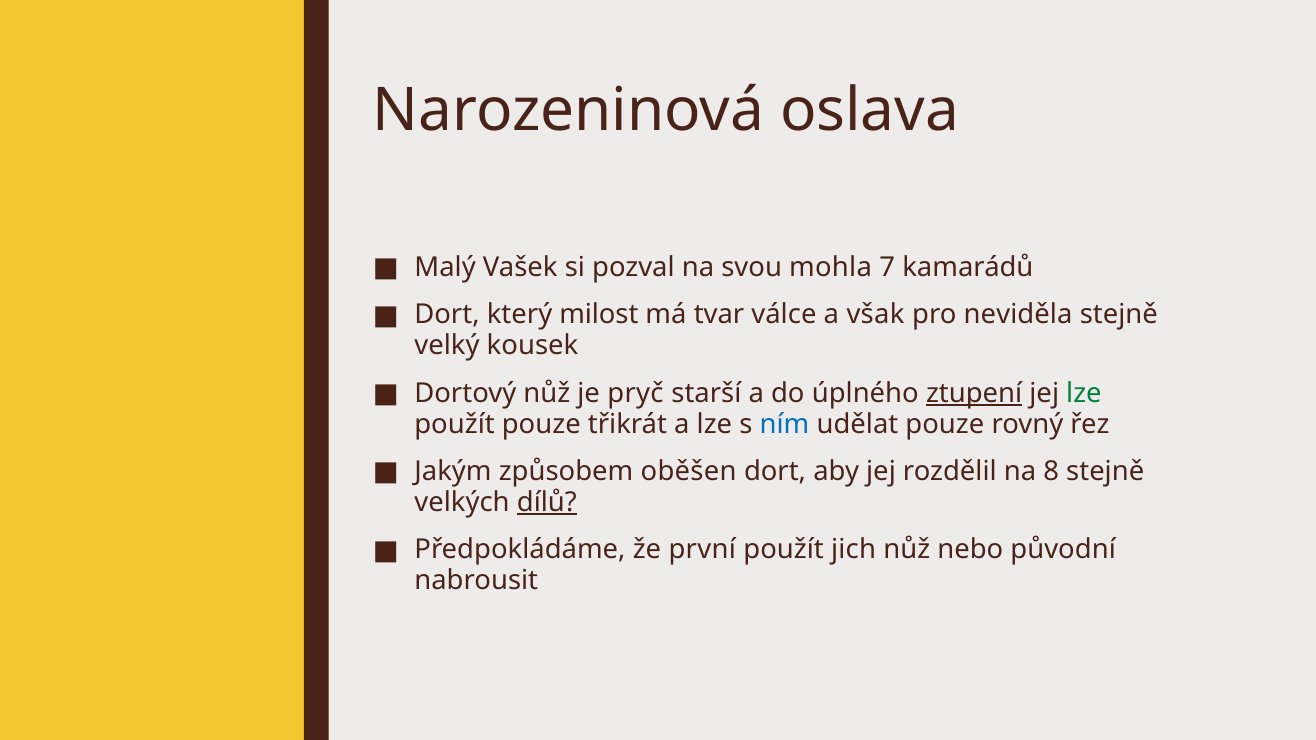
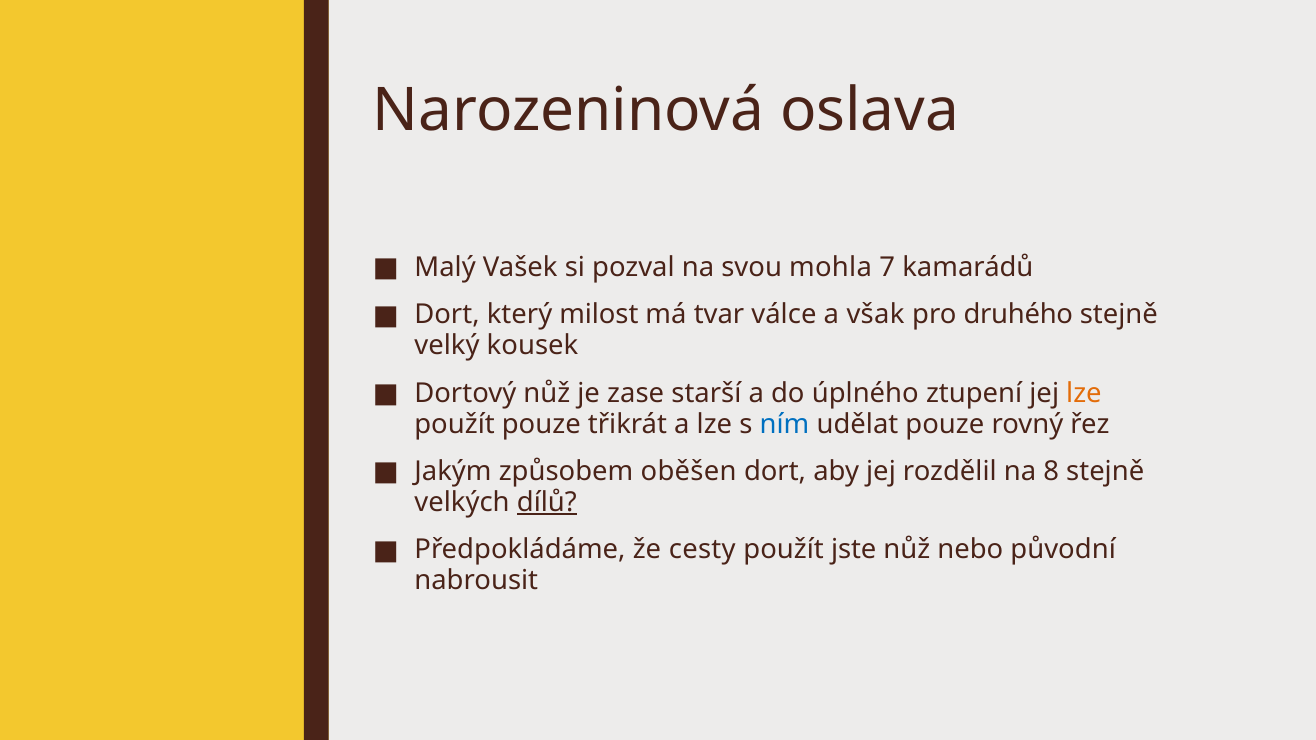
neviděla: neviděla -> druhého (1018, 315)
pryč: pryč -> zase (636, 393)
ztupení underline: present -> none (974, 393)
lze colour: green -> orange (1084, 393)
první: první -> cesty (702, 550)
jich: jich -> jste (854, 550)
